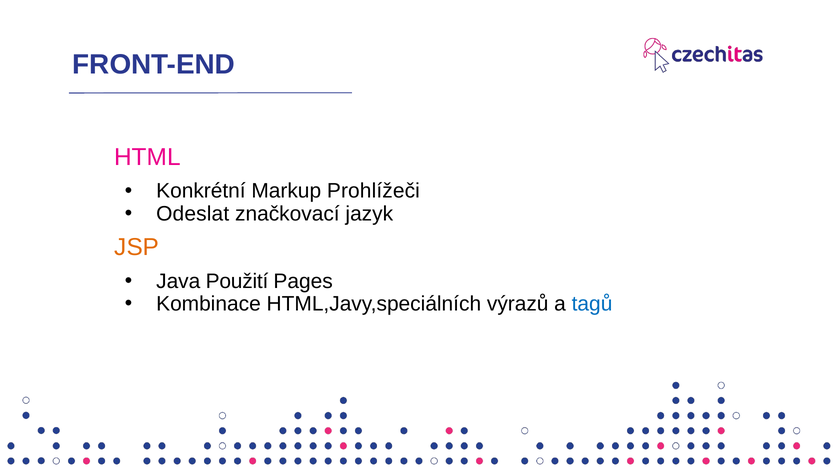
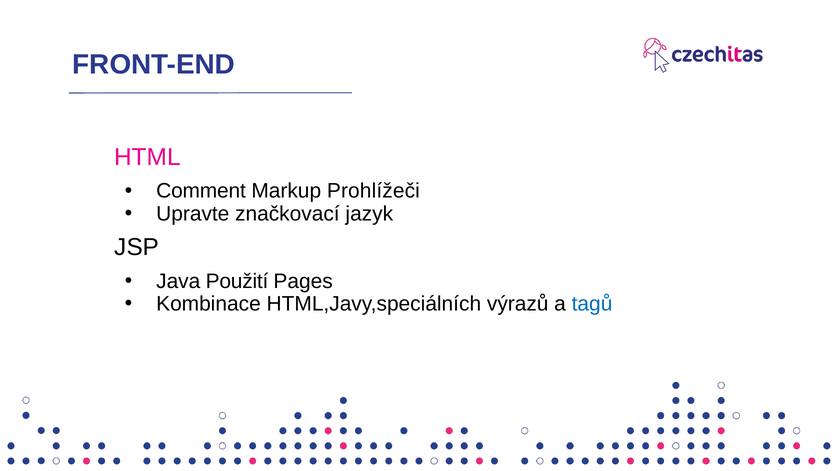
Konkrétní: Konkrétní -> Comment (201, 191)
Odeslat: Odeslat -> Upravte (193, 214)
JSP colour: orange -> black (137, 247)
